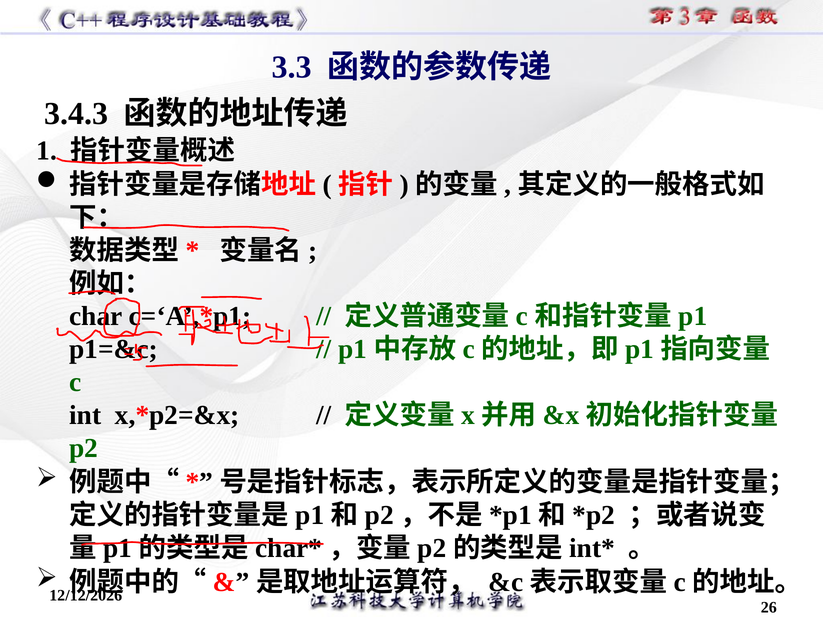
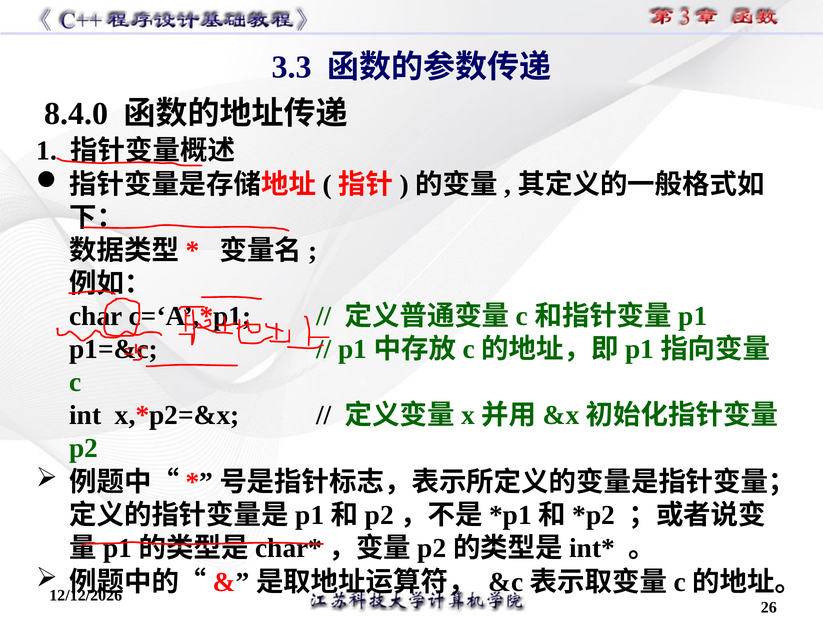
3.4.3: 3.4.3 -> 8.4.0 (76, 114)
